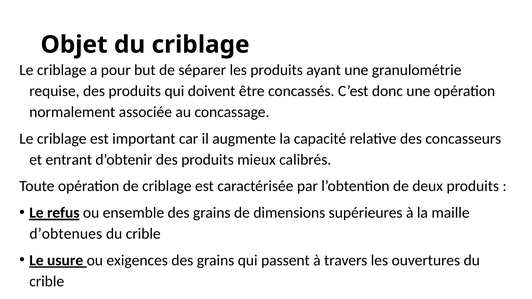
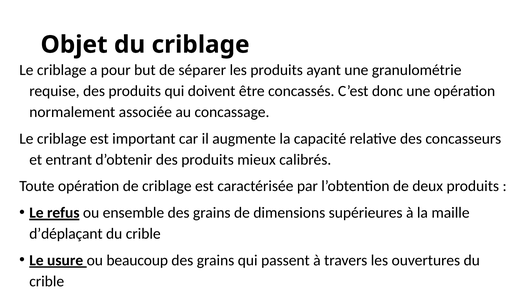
d’obtenues: d’obtenues -> d’déplaçant (66, 234)
exigences: exigences -> beaucoup (137, 261)
